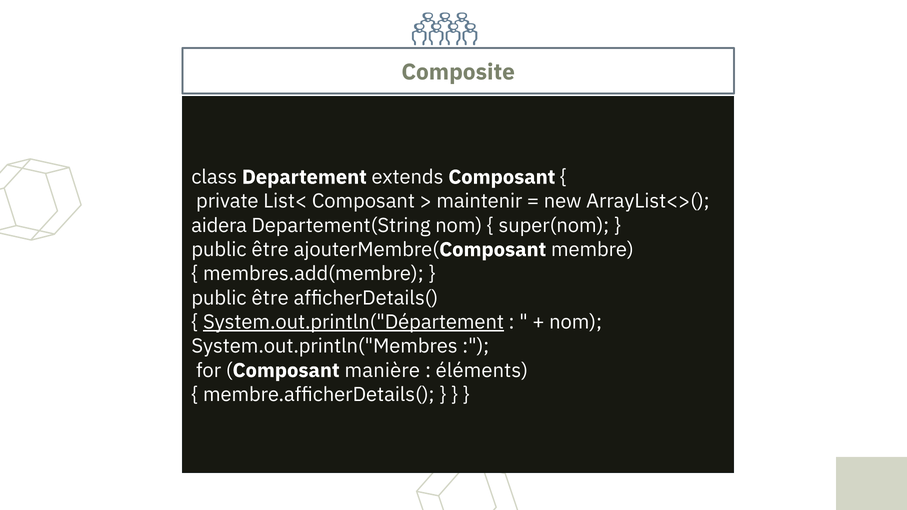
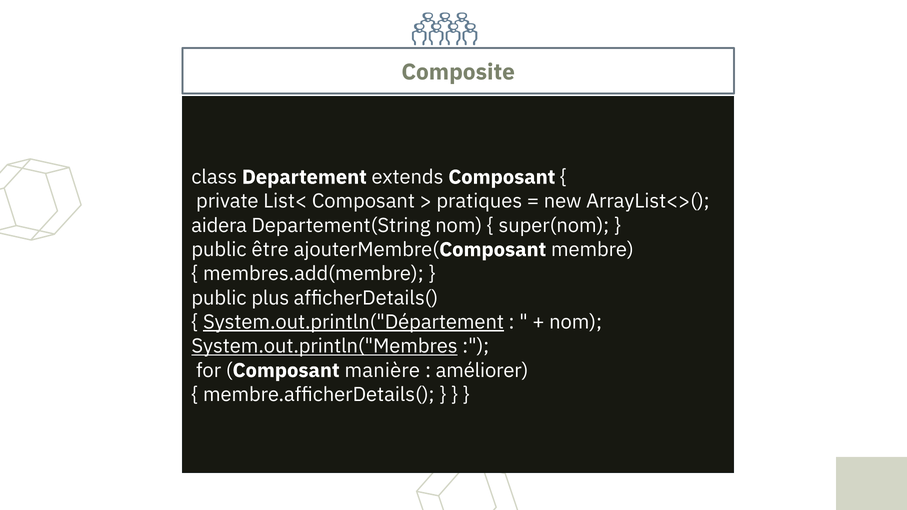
maintenir: maintenir -> pratiques (479, 201)
être: être -> plus (270, 298)
System.out.println("Membres underline: none -> present (325, 346)
éléments: éléments -> améliorer (482, 371)
